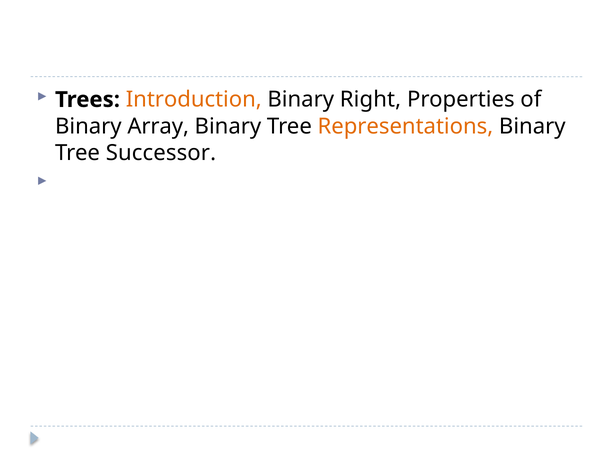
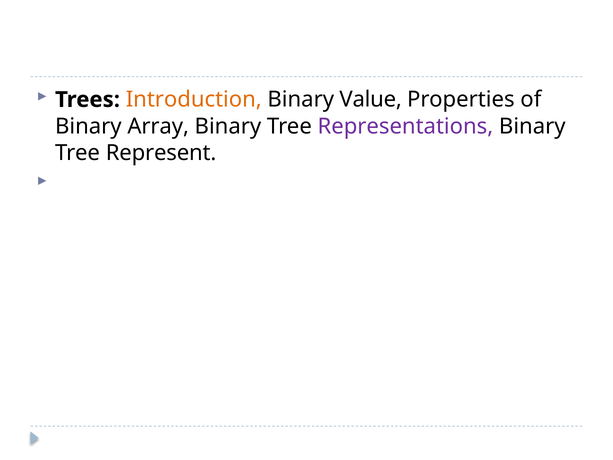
Right: Right -> Value (371, 100)
Representations colour: orange -> purple (405, 126)
Successor: Successor -> Represent (161, 153)
